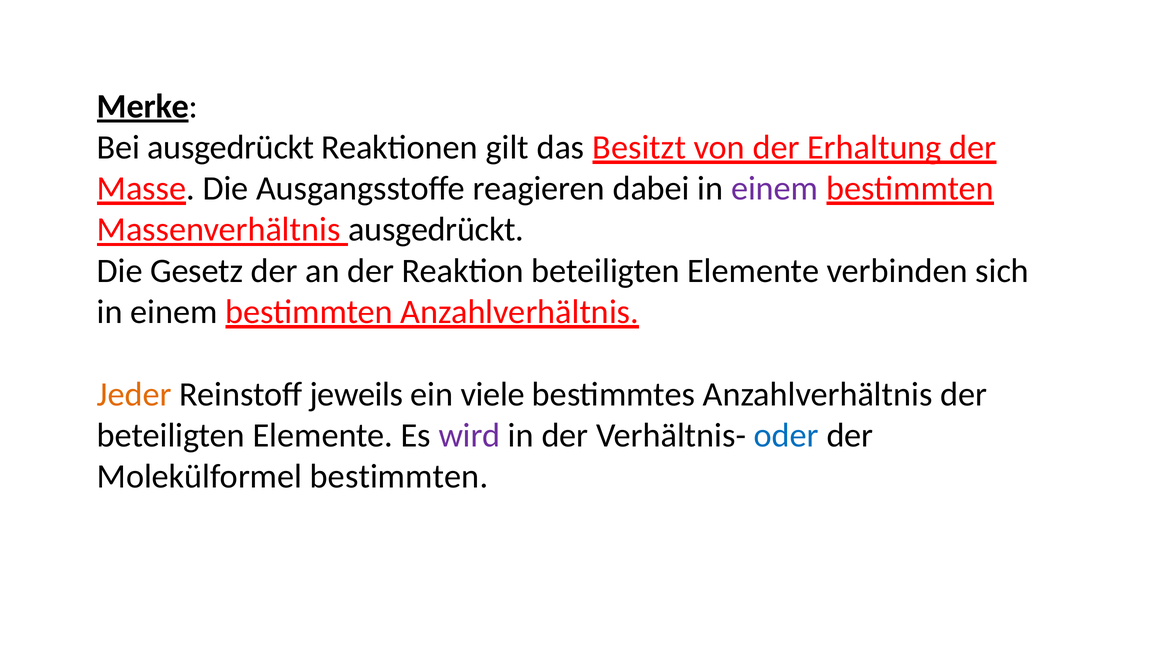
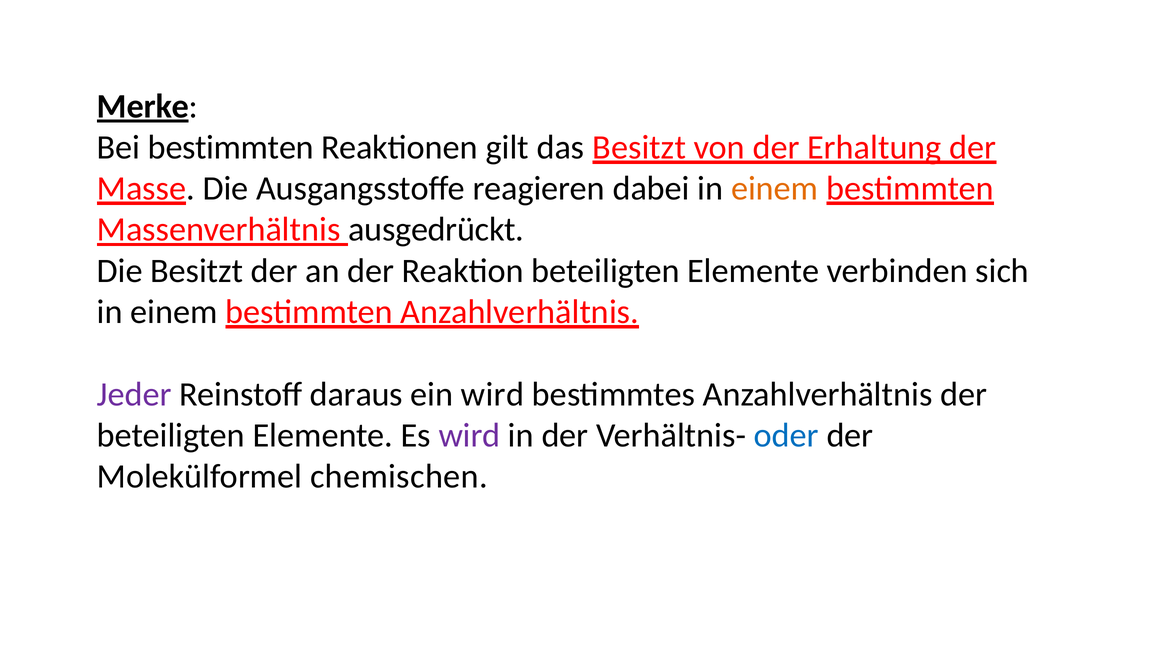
Bei ausgedrückt: ausgedrückt -> bestimmten (231, 147)
einem colour: purple -> orange (775, 188)
Die Gesetz: Gesetz -> Besitzt (197, 271)
Jeder colour: orange -> purple (134, 394)
jeweils: jeweils -> daraus (356, 394)
ein viele: viele -> wird (492, 394)
Molekülformel bestimmten: bestimmten -> chemischen (399, 477)
